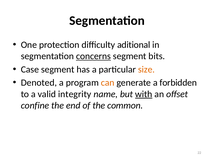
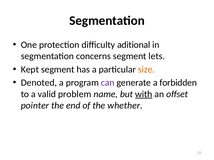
concerns underline: present -> none (93, 56)
bits: bits -> lets (157, 56)
Case: Case -> Kept (30, 70)
can colour: orange -> purple (108, 83)
integrity: integrity -> problem (75, 94)
confine: confine -> pointer (35, 106)
common: common -> whether (125, 106)
